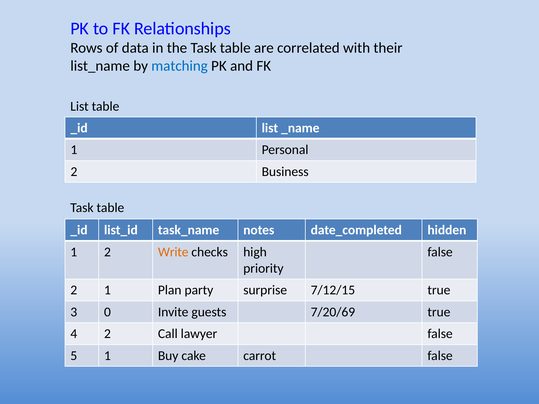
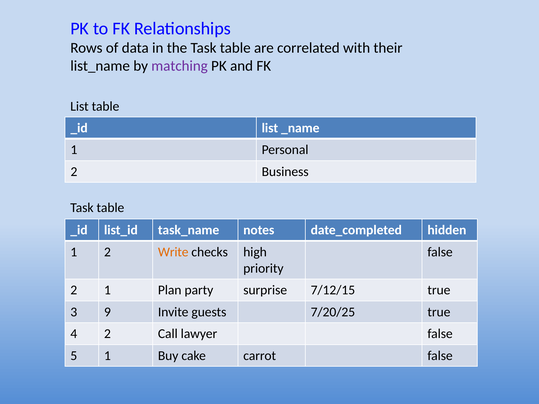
matching colour: blue -> purple (180, 66)
0: 0 -> 9 (107, 312)
7/20/69: 7/20/69 -> 7/20/25 (333, 312)
